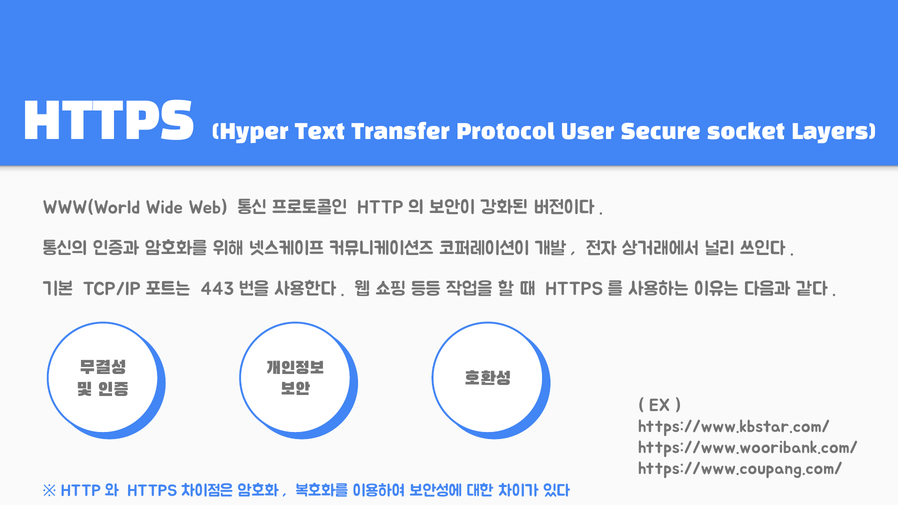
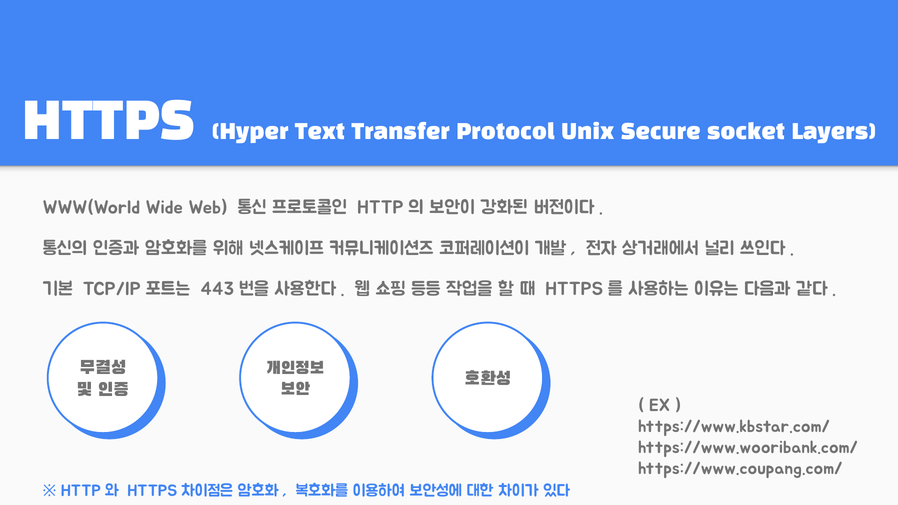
User: User -> Unix (588, 132)
